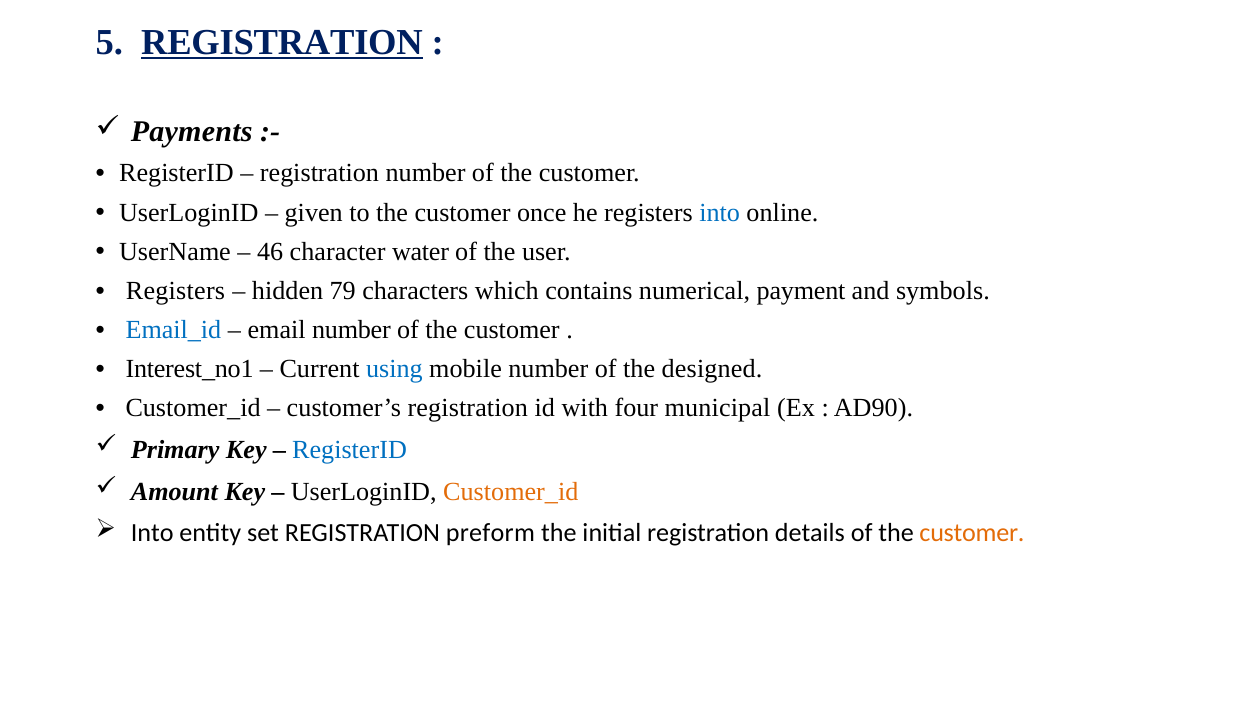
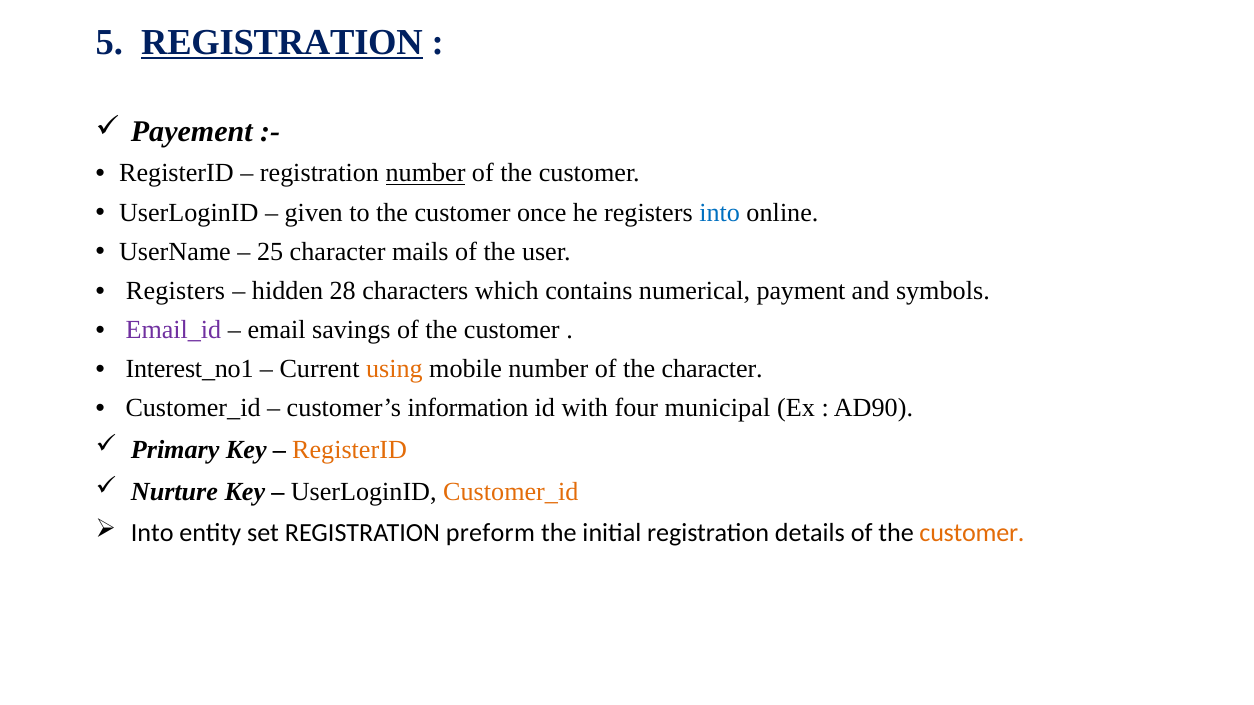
Payments: Payments -> Payement (192, 132)
number underline: none -> present (426, 173)
46: 46 -> 25 (270, 252)
water: water -> mails (420, 252)
79: 79 -> 28 (343, 291)
Email_id colour: blue -> purple (173, 330)
email number: number -> savings (351, 330)
using colour: blue -> orange (394, 369)
the designed: designed -> character (712, 369)
customer’s registration: registration -> information (468, 408)
RegisterID colour: blue -> orange (350, 450)
Amount: Amount -> Nurture (174, 492)
